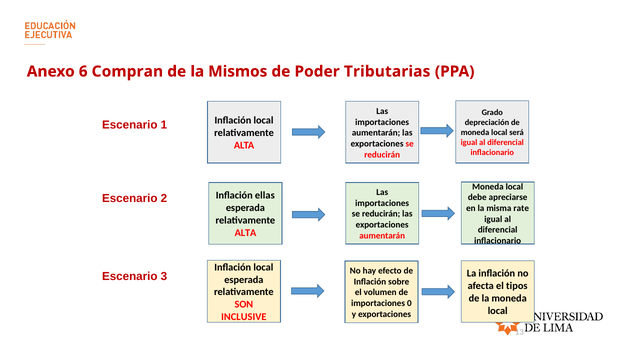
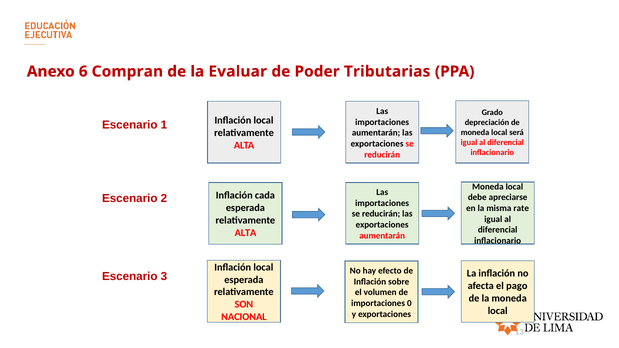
Mismos: Mismos -> Evaluar (238, 72)
ellas: ellas -> cada (265, 196)
tipos: tipos -> pago (517, 286)
INCLUSIVE: INCLUSIVE -> NACIONAL (244, 317)
